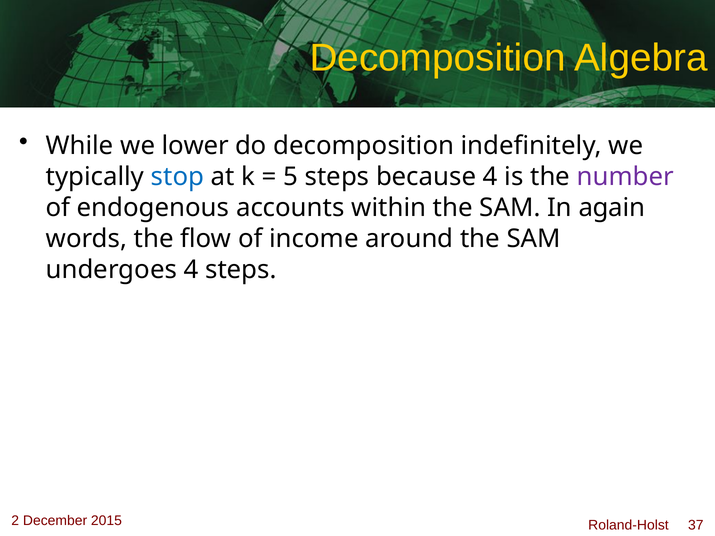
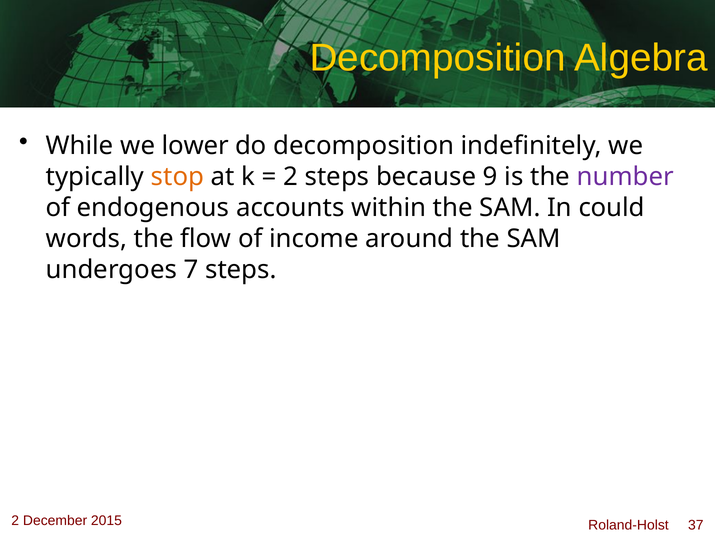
stop colour: blue -> orange (177, 177)
5: 5 -> 2 (291, 177)
because 4: 4 -> 9 (490, 177)
again: again -> could (612, 208)
undergoes 4: 4 -> 7 (191, 270)
